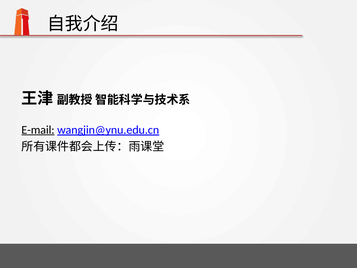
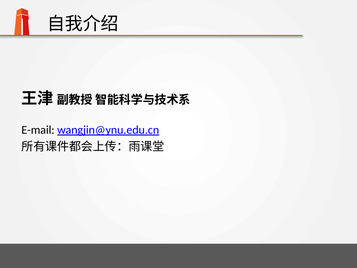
E-mail underline: present -> none (38, 130)
